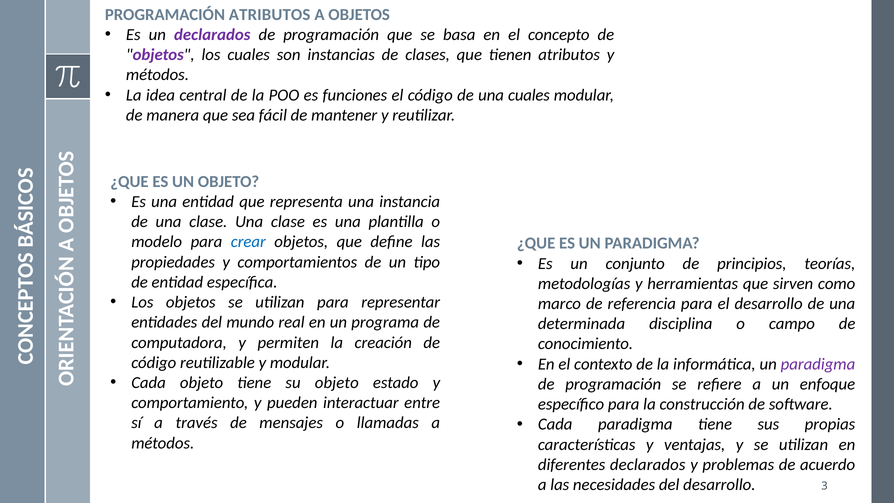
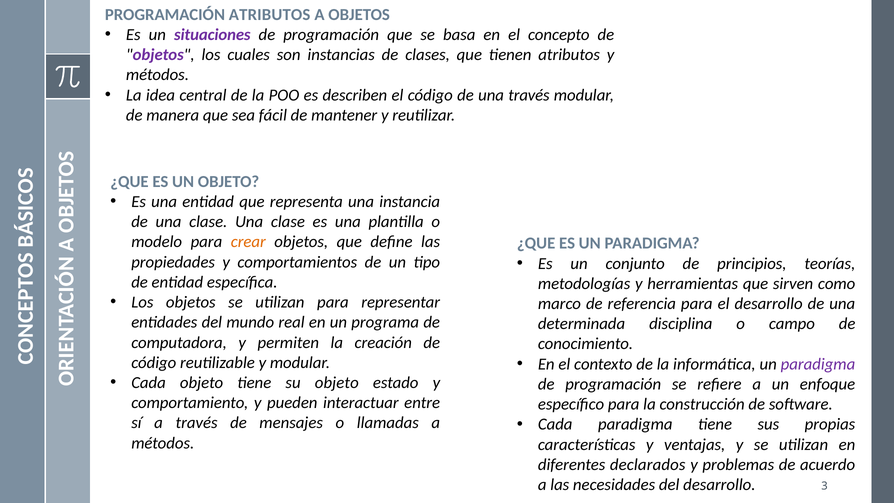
un declarados: declarados -> situaciones (212, 35)
funciones: funciones -> describen (355, 95)
una cuales: cuales -> través (529, 95)
crear colour: blue -> orange (248, 242)
